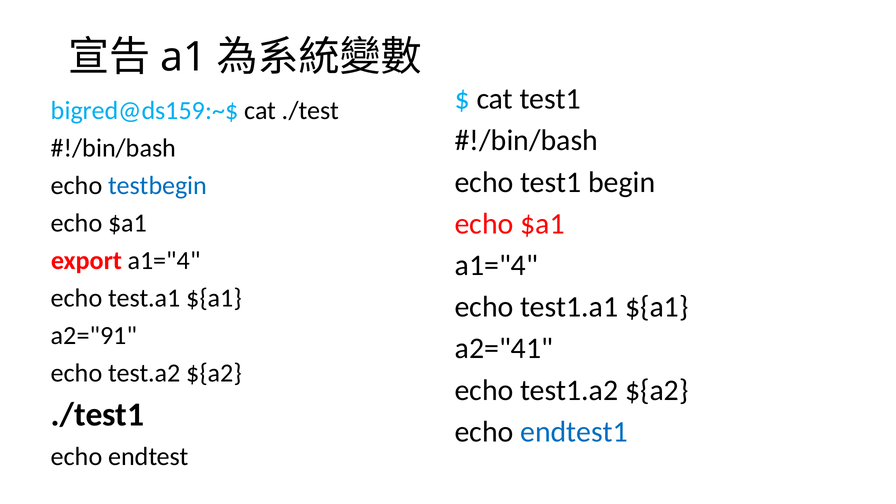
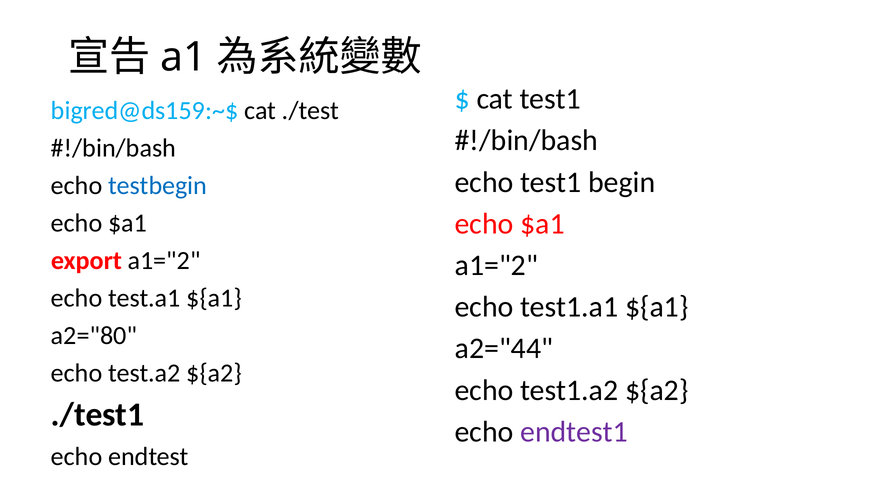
export a1="4: a1="4 -> a1="2 (164, 261)
a1="4: a1="4 -> a1="2 (496, 265)
a2="91: a2="91 -> a2="80 (94, 336)
a2="41: a2="41 -> a2="44 (504, 349)
endtest1 colour: blue -> purple (574, 432)
